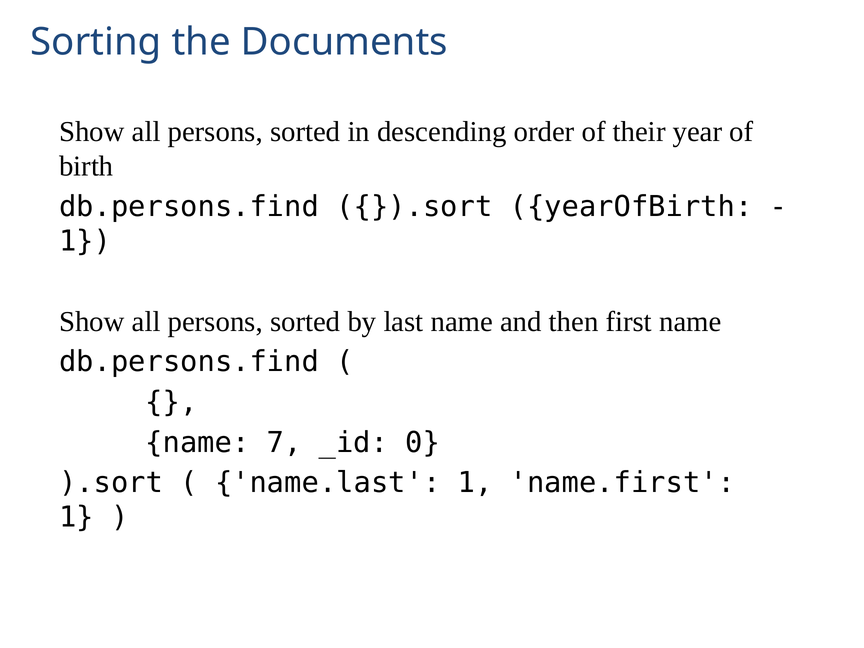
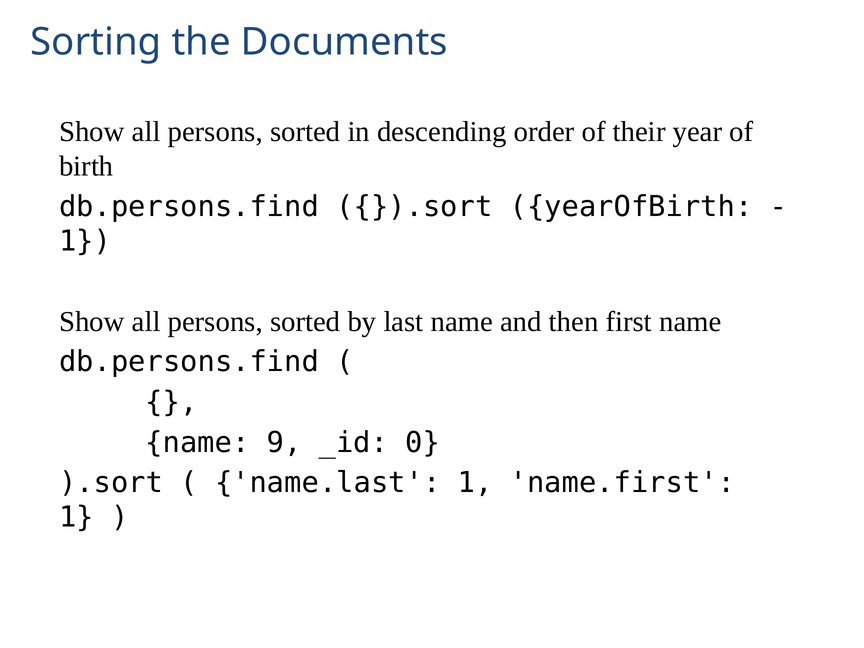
7: 7 -> 9 (284, 443)
